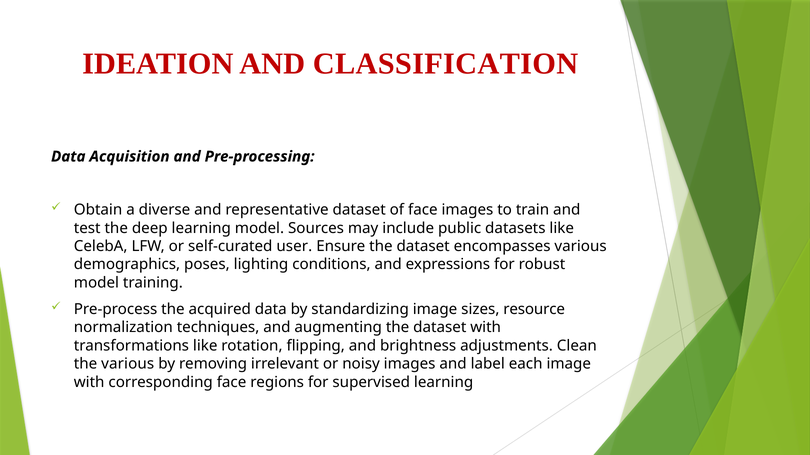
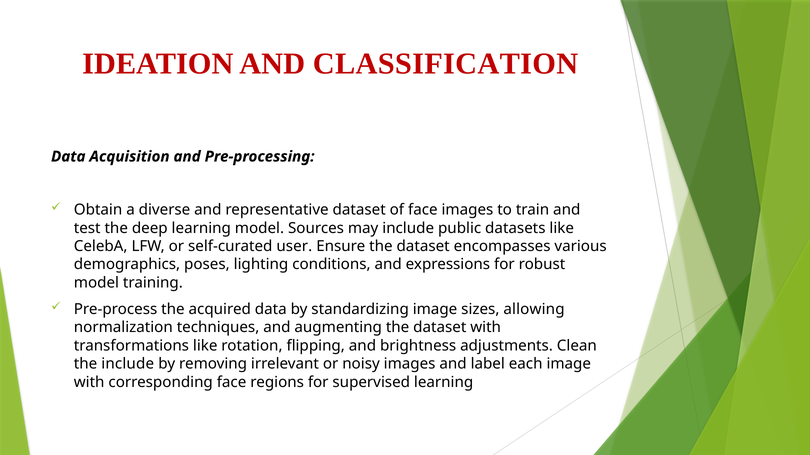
resource: resource -> allowing (534, 310)
the various: various -> include (128, 364)
